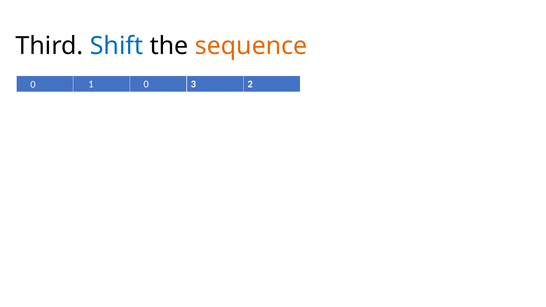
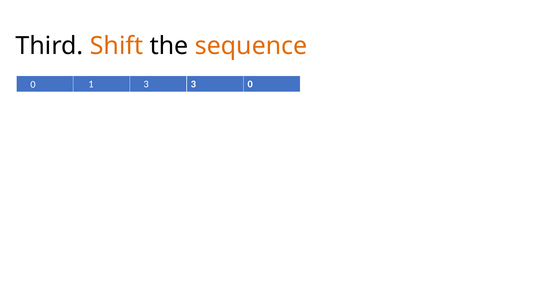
Shift colour: blue -> orange (117, 46)
2: 2 -> 0 (250, 84)
1 0: 0 -> 3 (146, 84)
